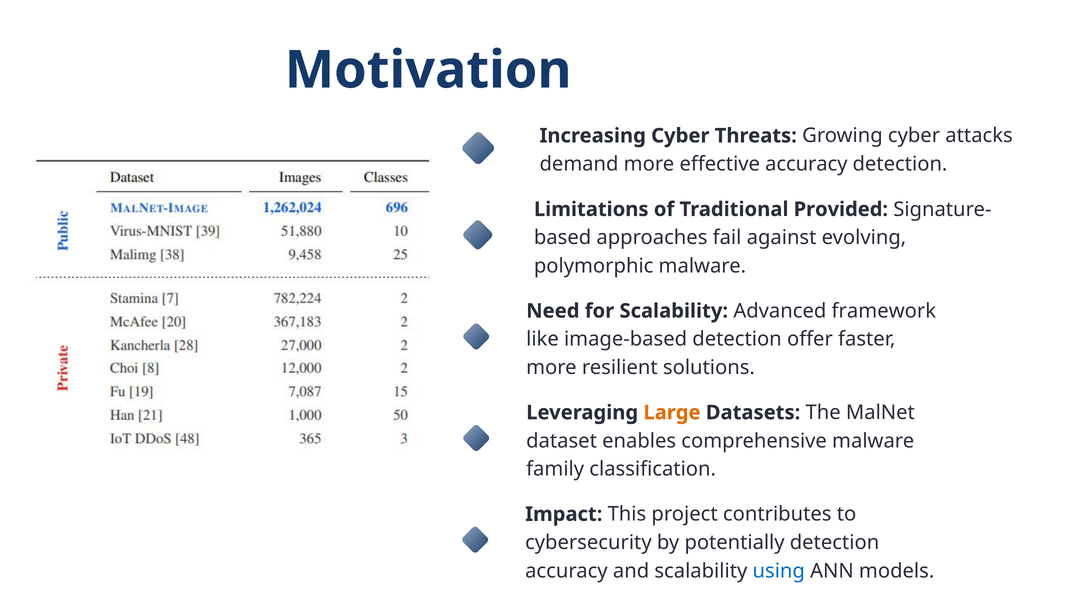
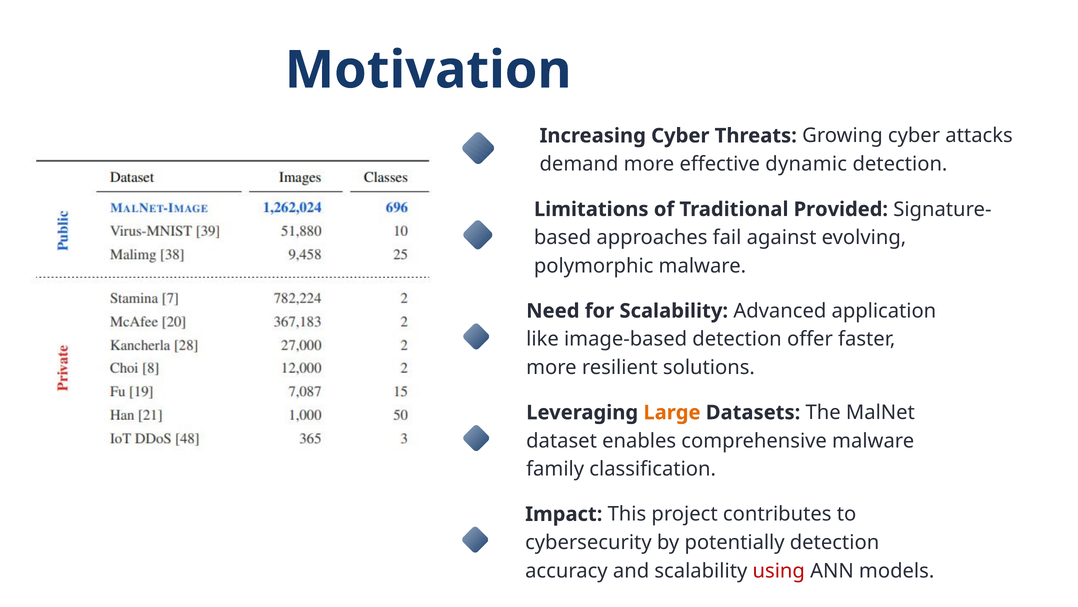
effective accuracy: accuracy -> dynamic (806, 164)
framework: framework -> application (884, 311)
using colour: blue -> red (779, 570)
